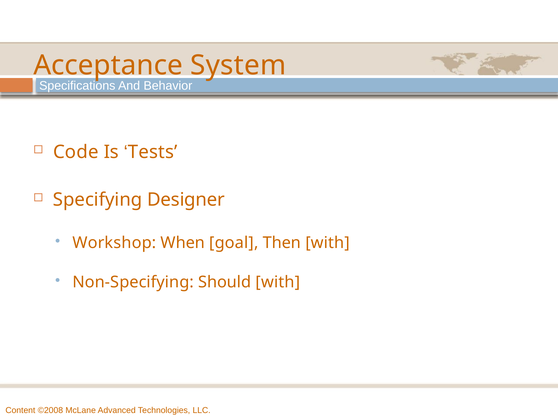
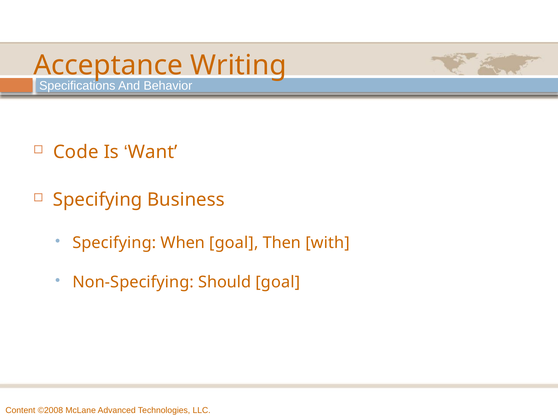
System: System -> Writing (238, 65)
Tests: Tests -> Want (153, 152)
Designer: Designer -> Business (186, 200)
Workshop: Workshop -> Specifying (114, 243)
Should with: with -> goal (278, 283)
